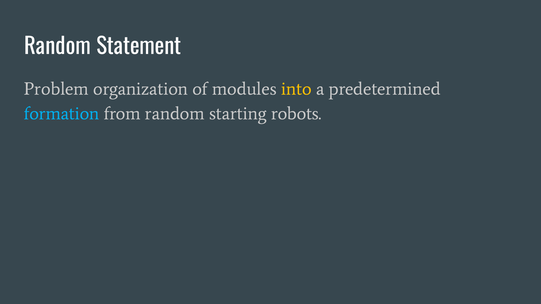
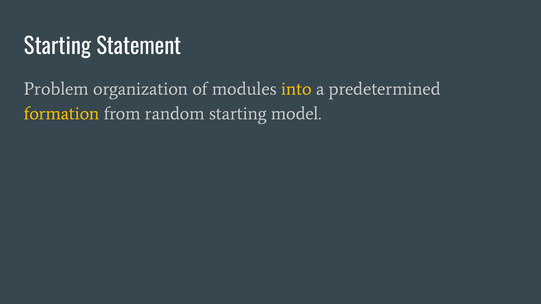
Random: Random -> Starting (57, 47)
formation colour: light blue -> yellow (62, 114)
robots: robots -> model (296, 114)
